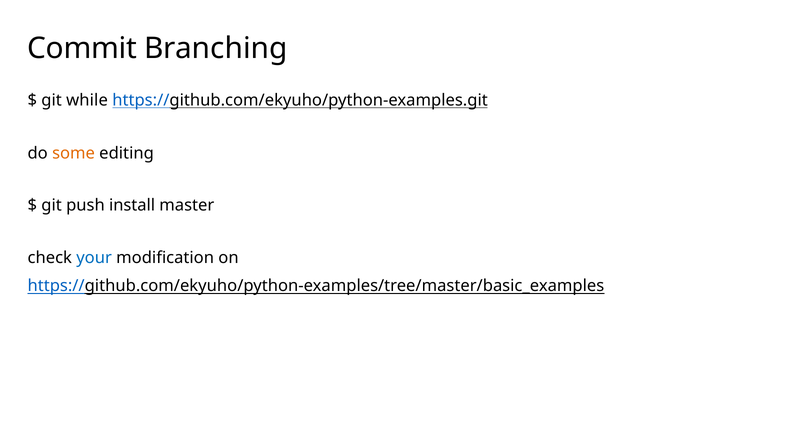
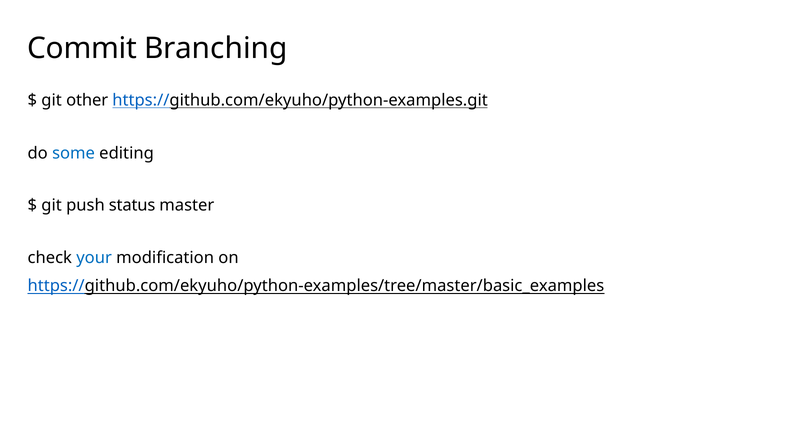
while: while -> other (87, 100)
some colour: orange -> blue (74, 153)
install: install -> status (132, 205)
